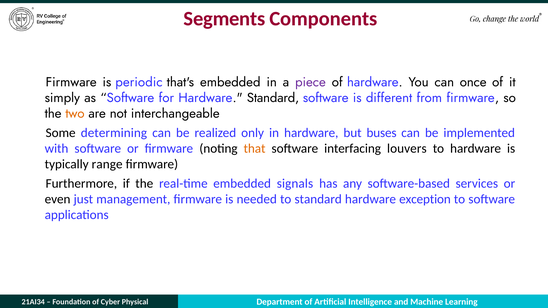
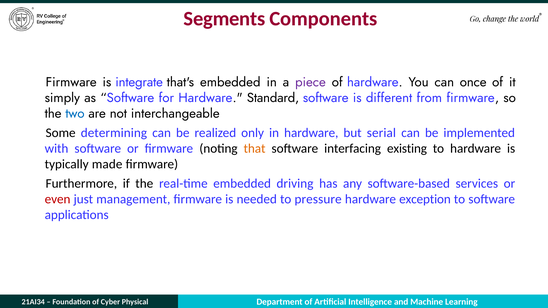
periodic: periodic -> integrate (139, 82)
two colour: orange -> blue (75, 114)
buses: buses -> serial (381, 133)
louvers: louvers -> existing (407, 149)
range: range -> made (107, 164)
signals: signals -> driving (295, 184)
even colour: black -> red (58, 199)
to standard: standard -> pressure (318, 199)
